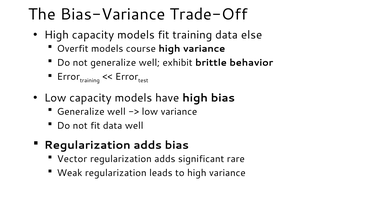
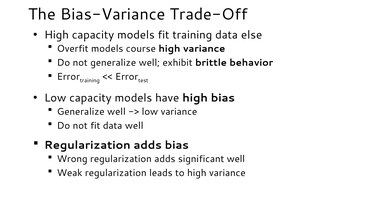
Vector: Vector -> Wrong (72, 159)
significant rare: rare -> well (236, 159)
